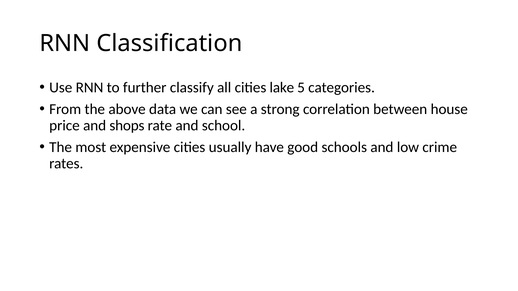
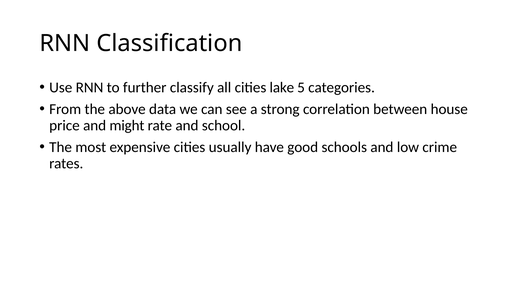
shops: shops -> might (127, 126)
